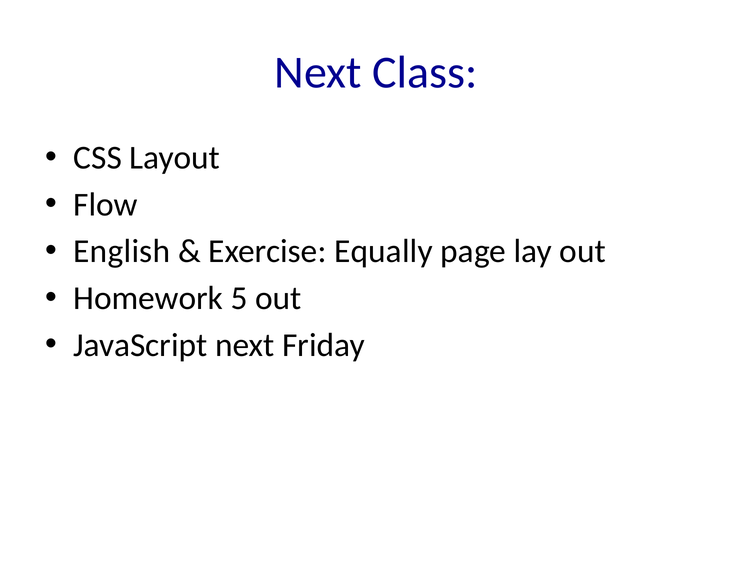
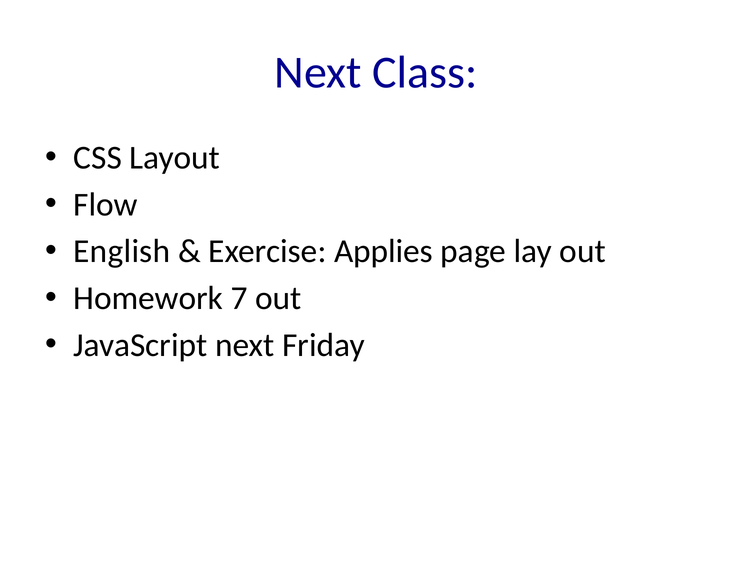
Equally: Equally -> Applies (384, 251)
5: 5 -> 7 (239, 298)
